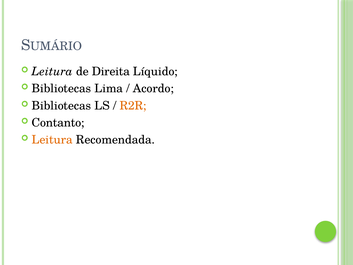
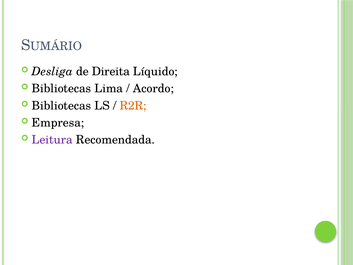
Leitura: Leitura -> Desliga (52, 71)
Contanto: Contanto -> Empresa (58, 123)
Leitura colour: orange -> purple (52, 140)
